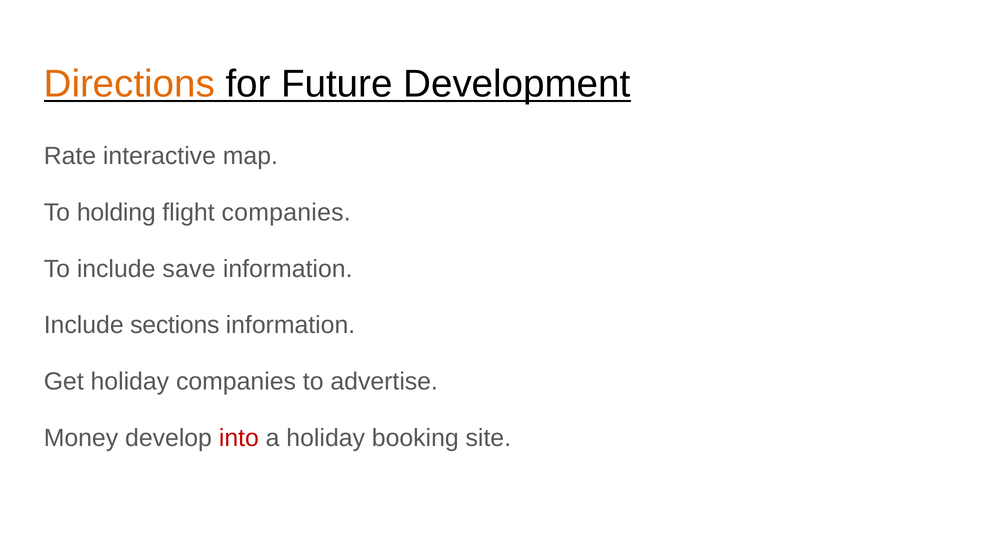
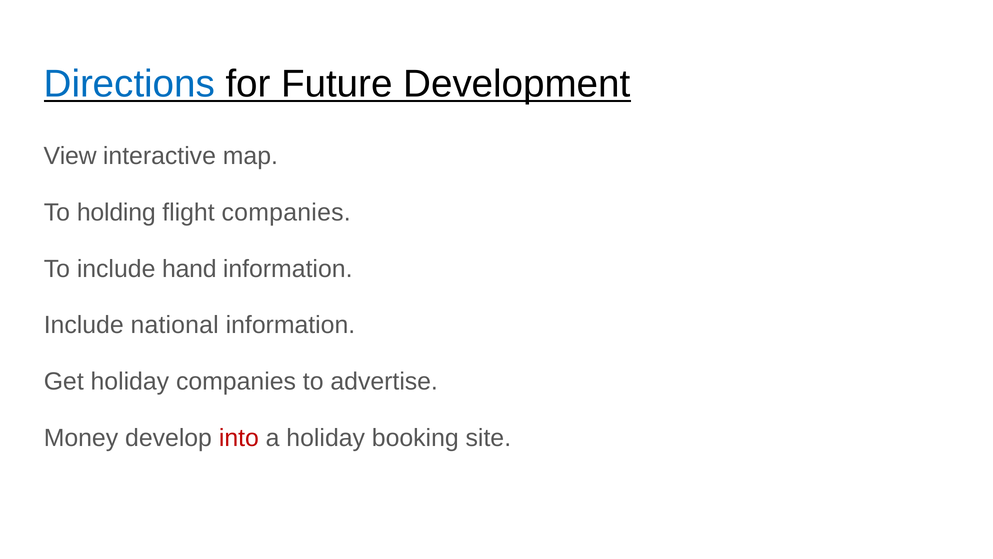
Directions colour: orange -> blue (129, 84)
Rate: Rate -> View (70, 156)
save: save -> hand (189, 269)
sections: sections -> national (175, 325)
